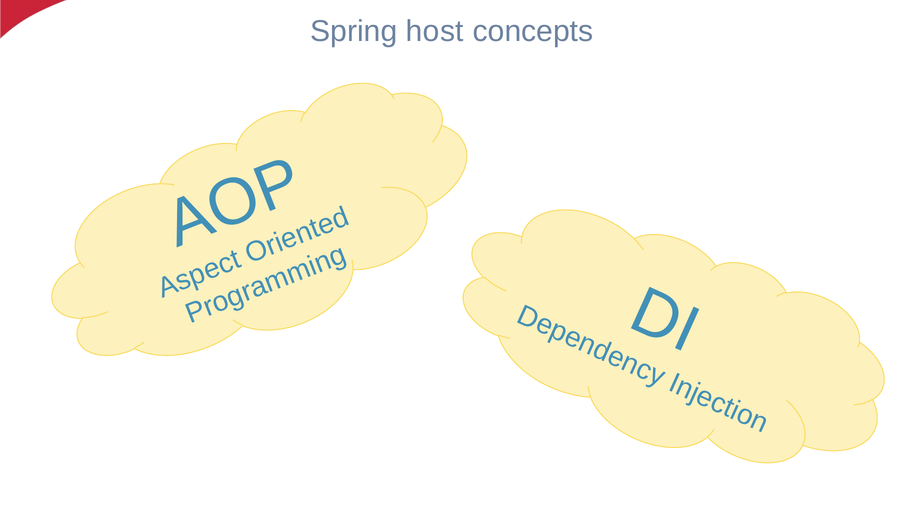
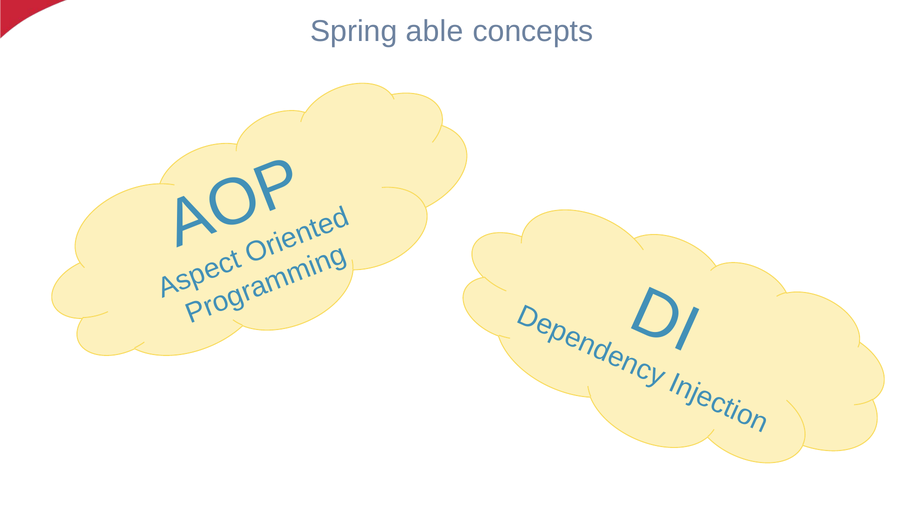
host: host -> able (435, 31)
